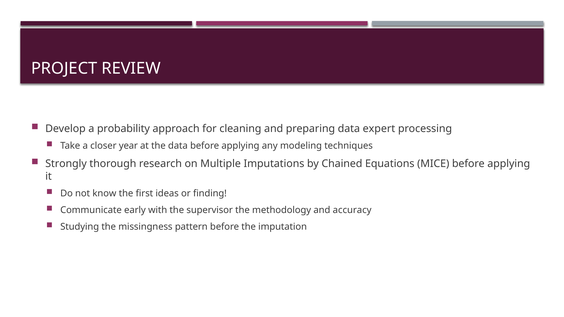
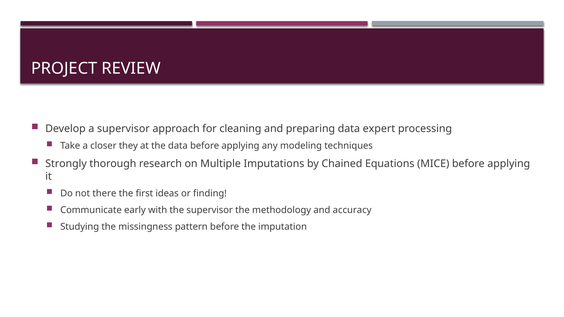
a probability: probability -> supervisor (123, 129)
year: year -> they (128, 146)
know: know -> there (104, 194)
